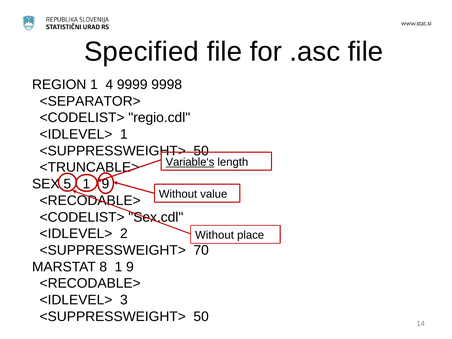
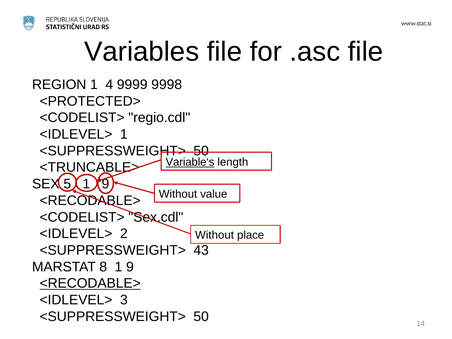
Specified: Specified -> Variables (142, 52)
<SEPARATOR>: <SEPARATOR> -> <PROTECTED> (90, 101)
70: 70 -> 43 (201, 250)
<RECODABLE> underline: none -> present (90, 283)
